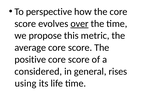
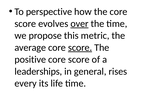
score underline: none -> present (80, 47)
considered: considered -> leaderships (38, 71)
using: using -> every (26, 83)
